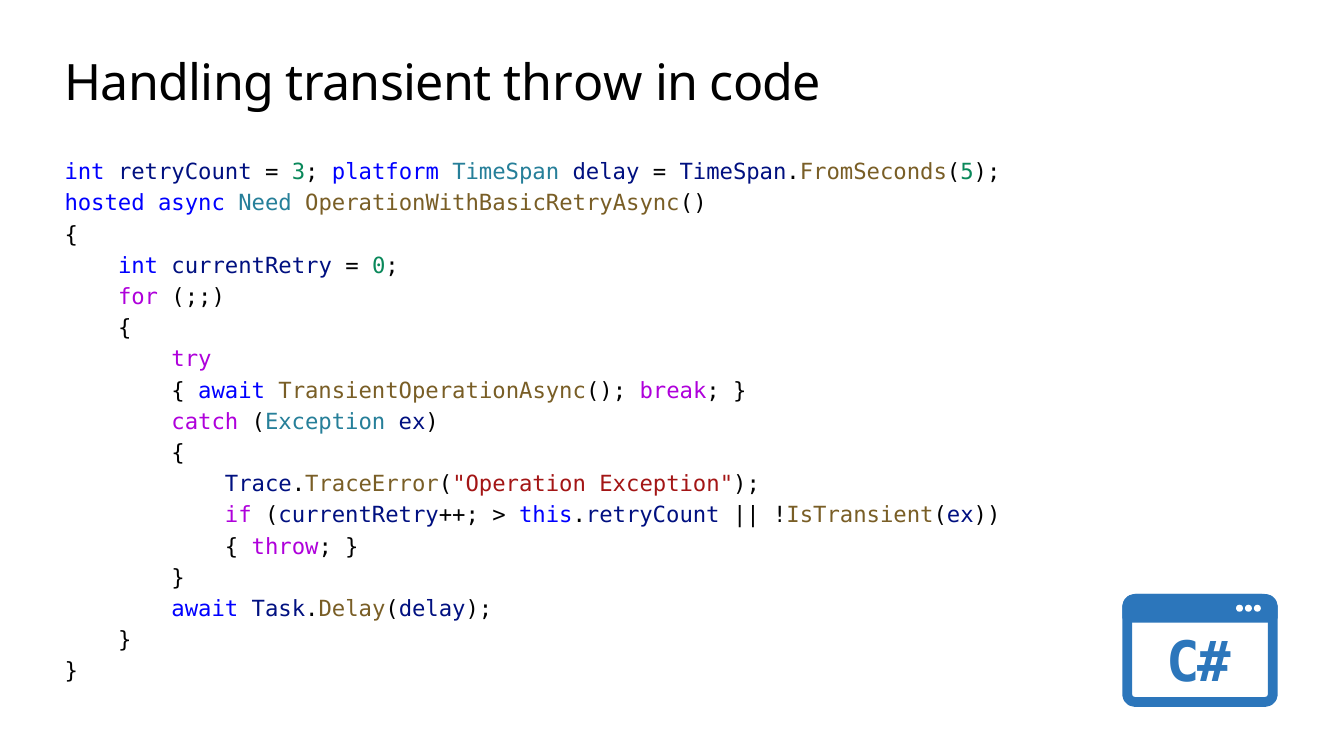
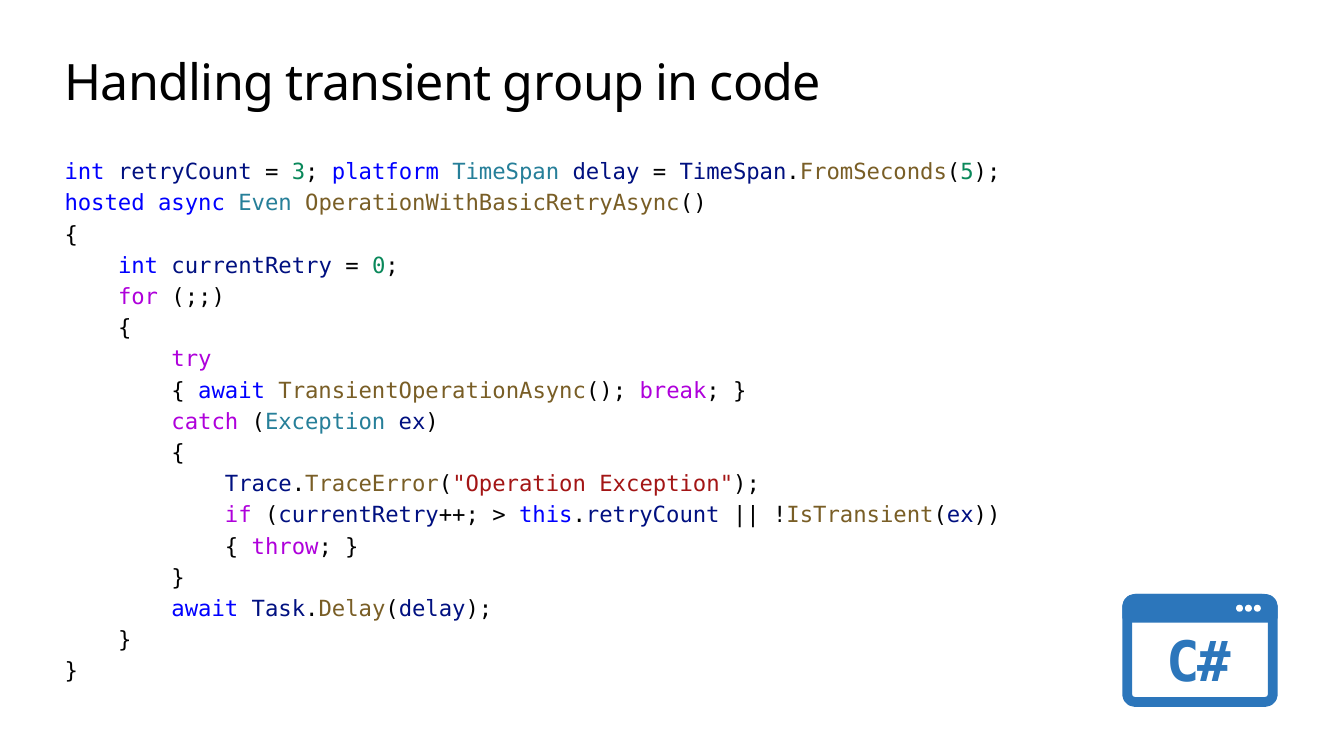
transient throw: throw -> group (574, 84)
Need: Need -> Even (265, 204)
